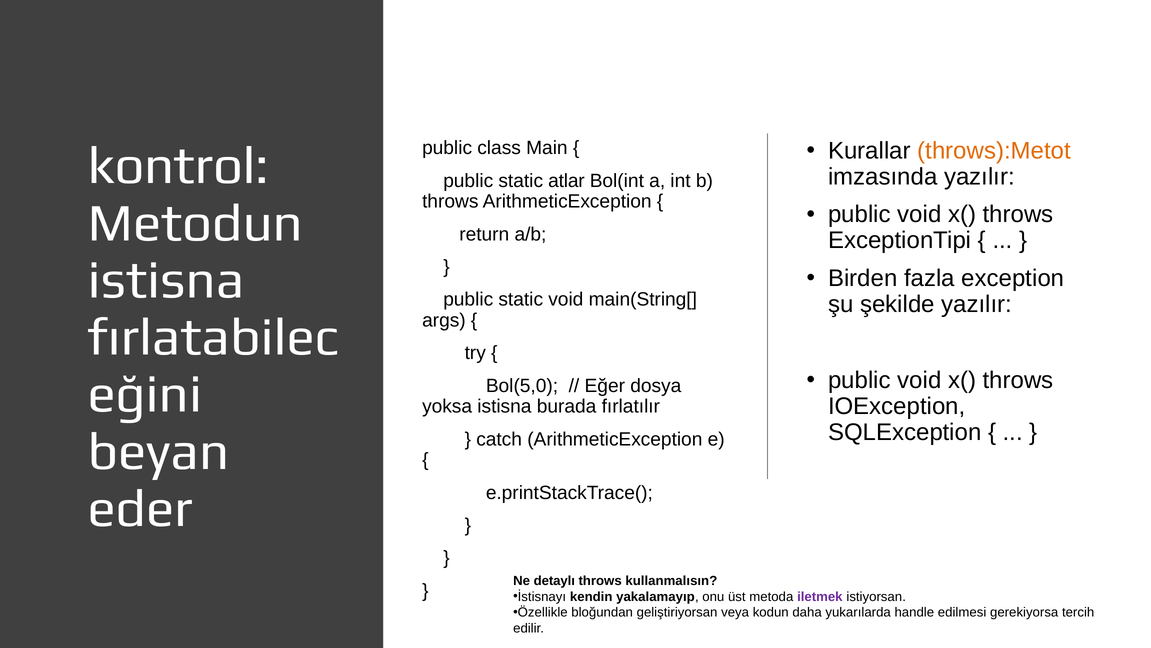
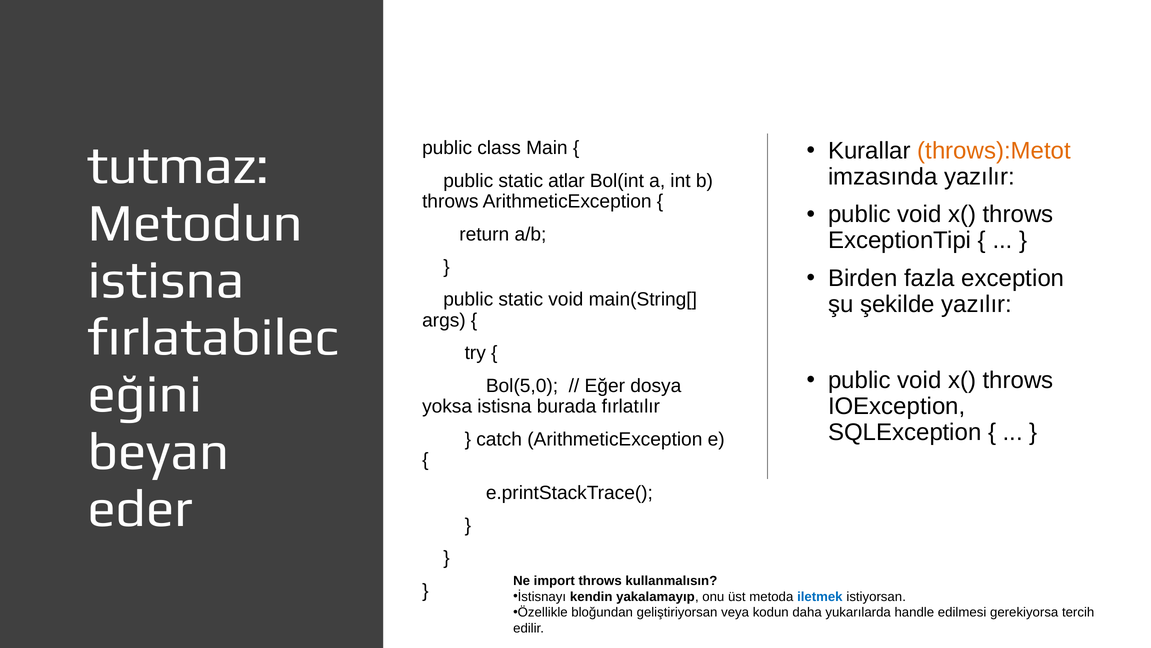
kontrol: kontrol -> tutmaz (178, 166)
detaylı: detaylı -> import (554, 580)
iletmek colour: purple -> blue (820, 596)
